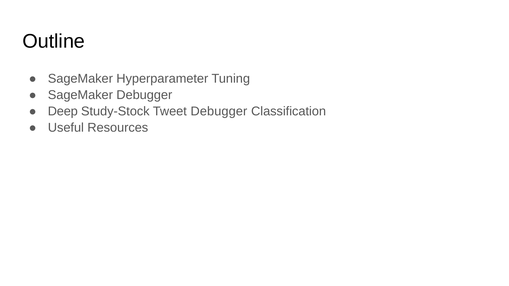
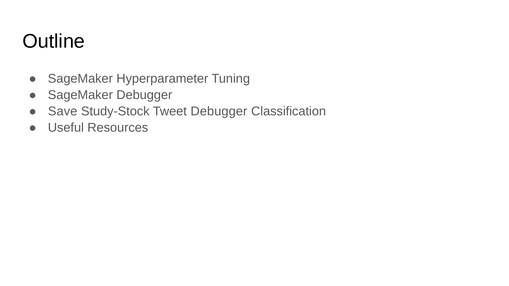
Deep: Deep -> Save (63, 111)
